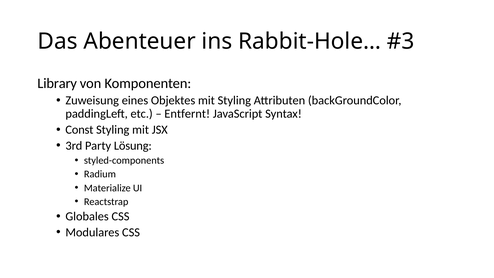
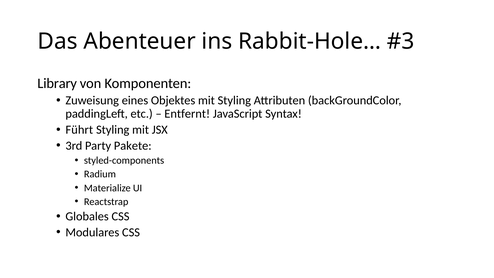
Const: Const -> Führt (79, 130)
Lösung: Lösung -> Pakete (133, 146)
